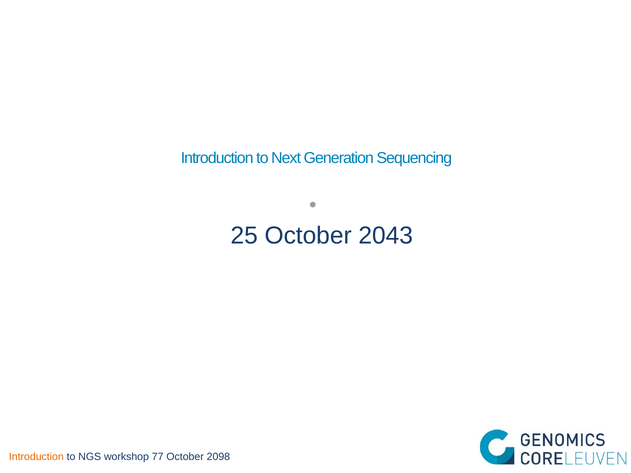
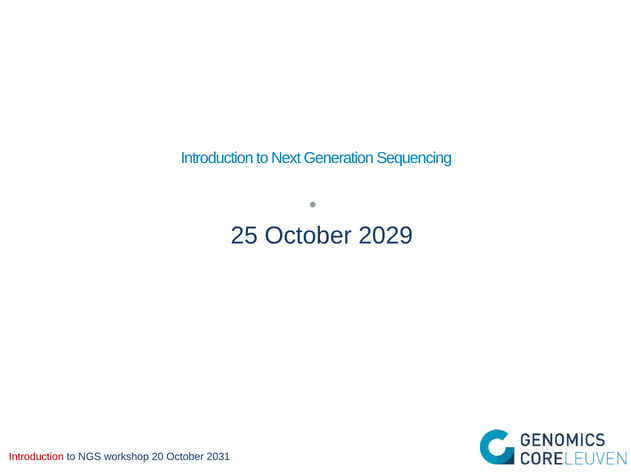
2043: 2043 -> 2029 (386, 236)
Introduction colour: orange -> red (36, 457)
77: 77 -> 20 (158, 457)
2098: 2098 -> 2031 (218, 457)
